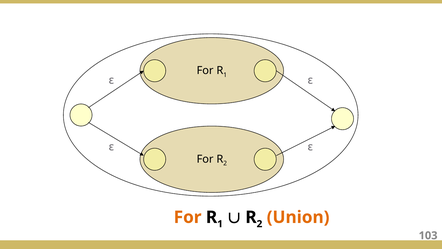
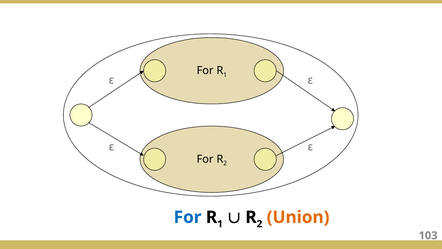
For colour: orange -> blue (188, 217)
